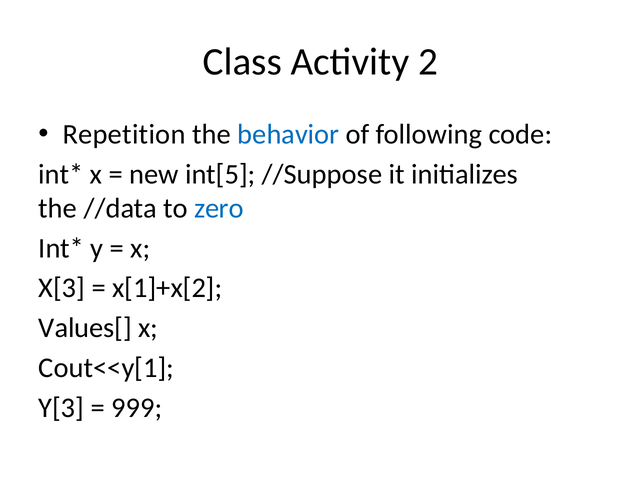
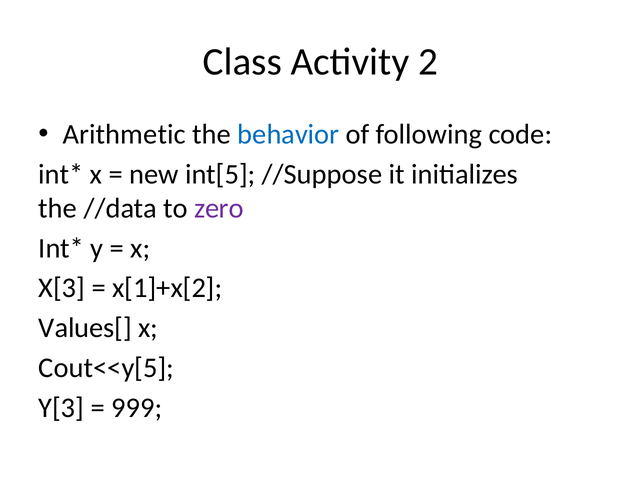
Repetition: Repetition -> Arithmetic (124, 134)
zero colour: blue -> purple (219, 209)
Cout<<y[1: Cout<<y[1 -> Cout<<y[5 (106, 368)
